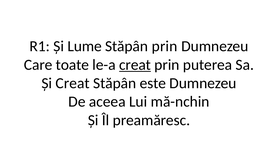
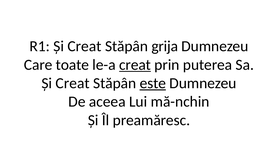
R1 Și Lume: Lume -> Creat (84, 46)
Stăpân prin: prin -> grija (165, 46)
este underline: none -> present (153, 83)
